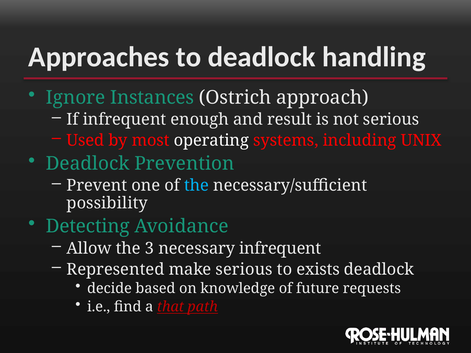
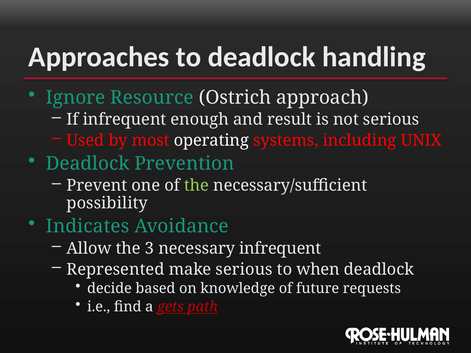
Instances: Instances -> Resource (152, 97)
the colour: light blue -> light green (197, 186)
Detecting: Detecting -> Indicates (88, 227)
exists: exists -> when (318, 270)
that: that -> gets (170, 307)
